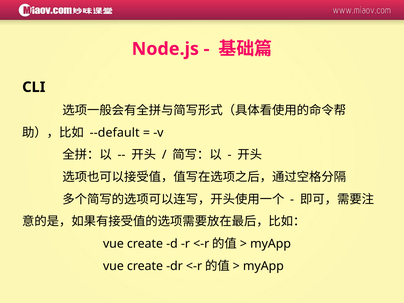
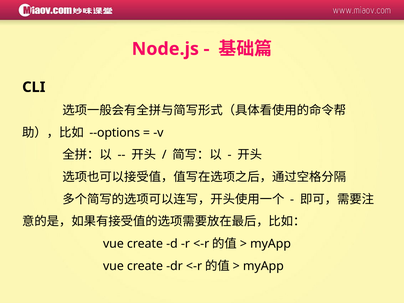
--default: --default -> --options (115, 133)
